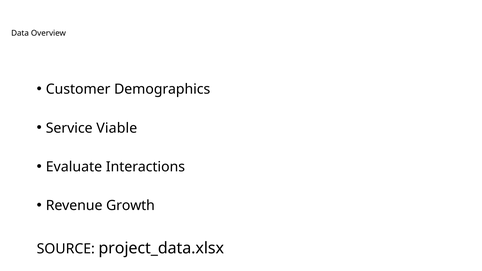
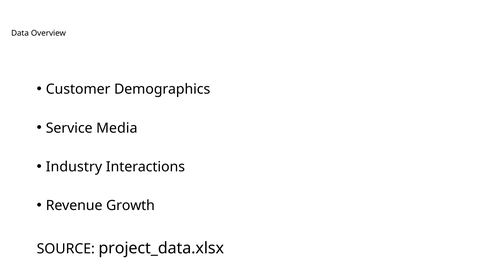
Viable: Viable -> Media (117, 128)
Evaluate: Evaluate -> Industry (74, 167)
